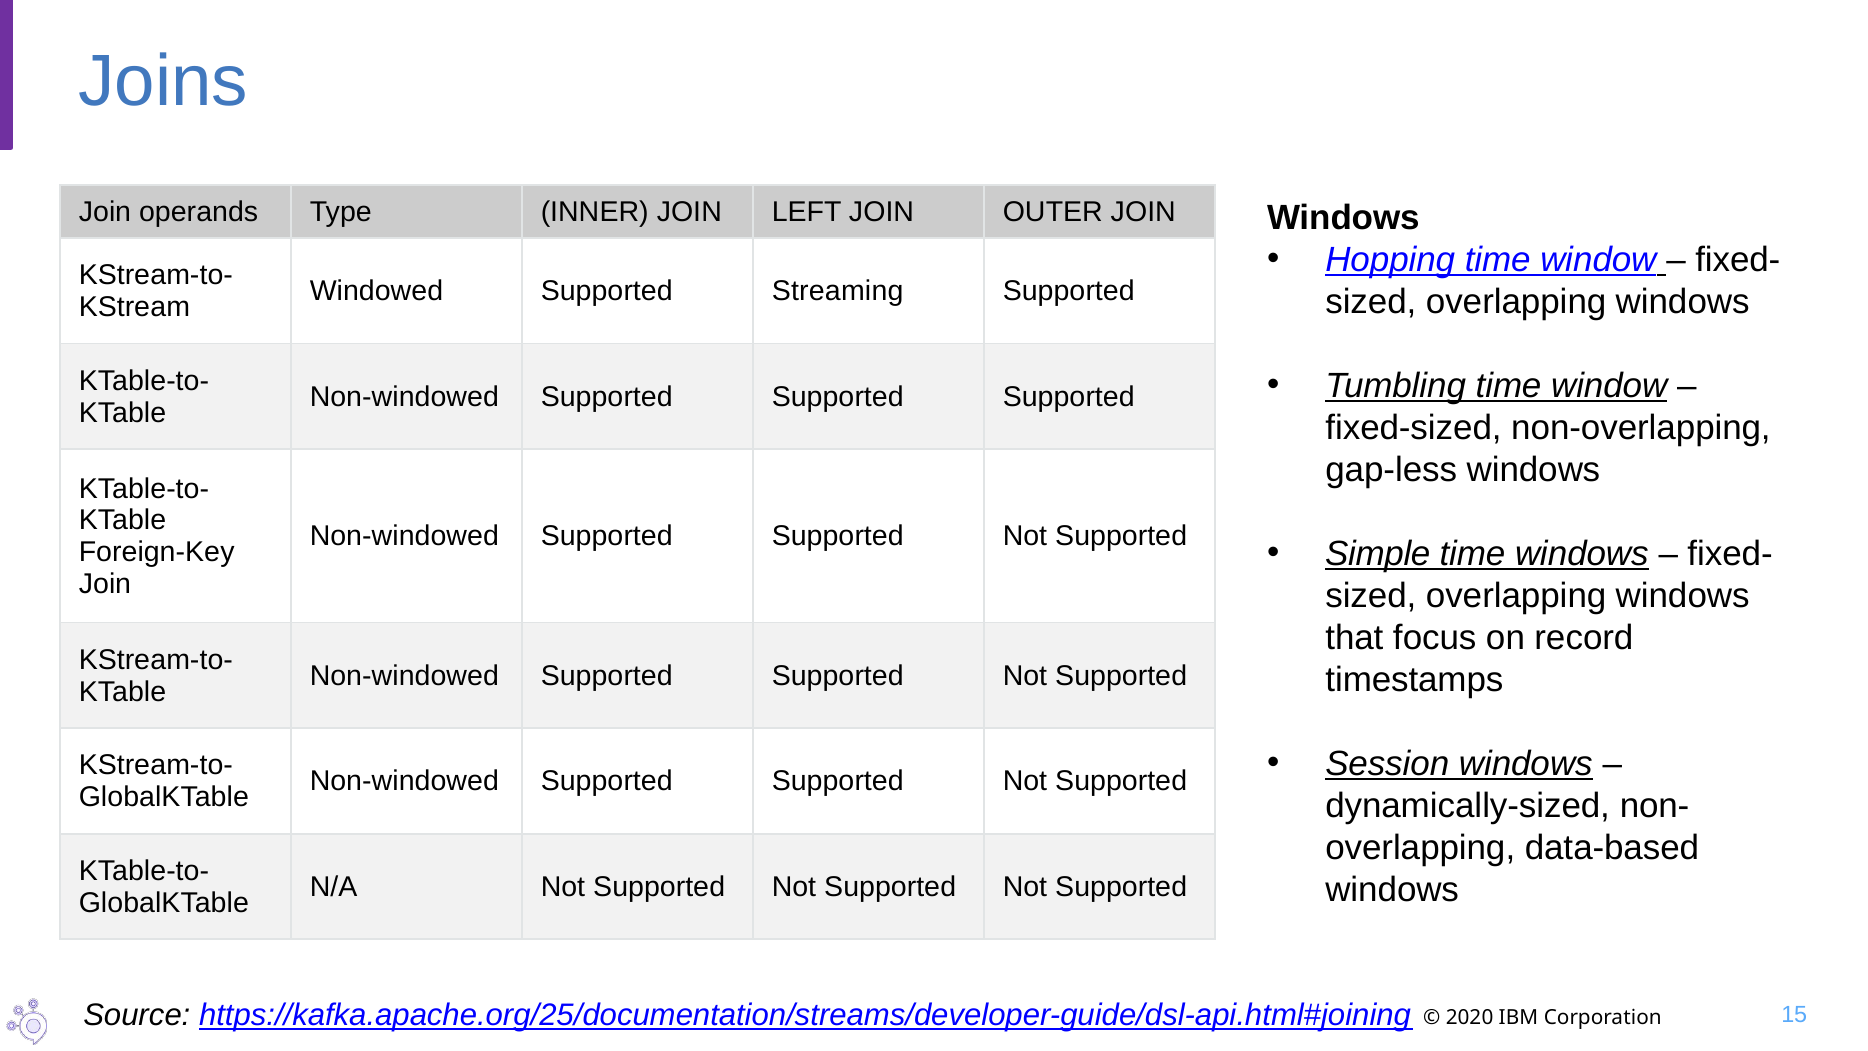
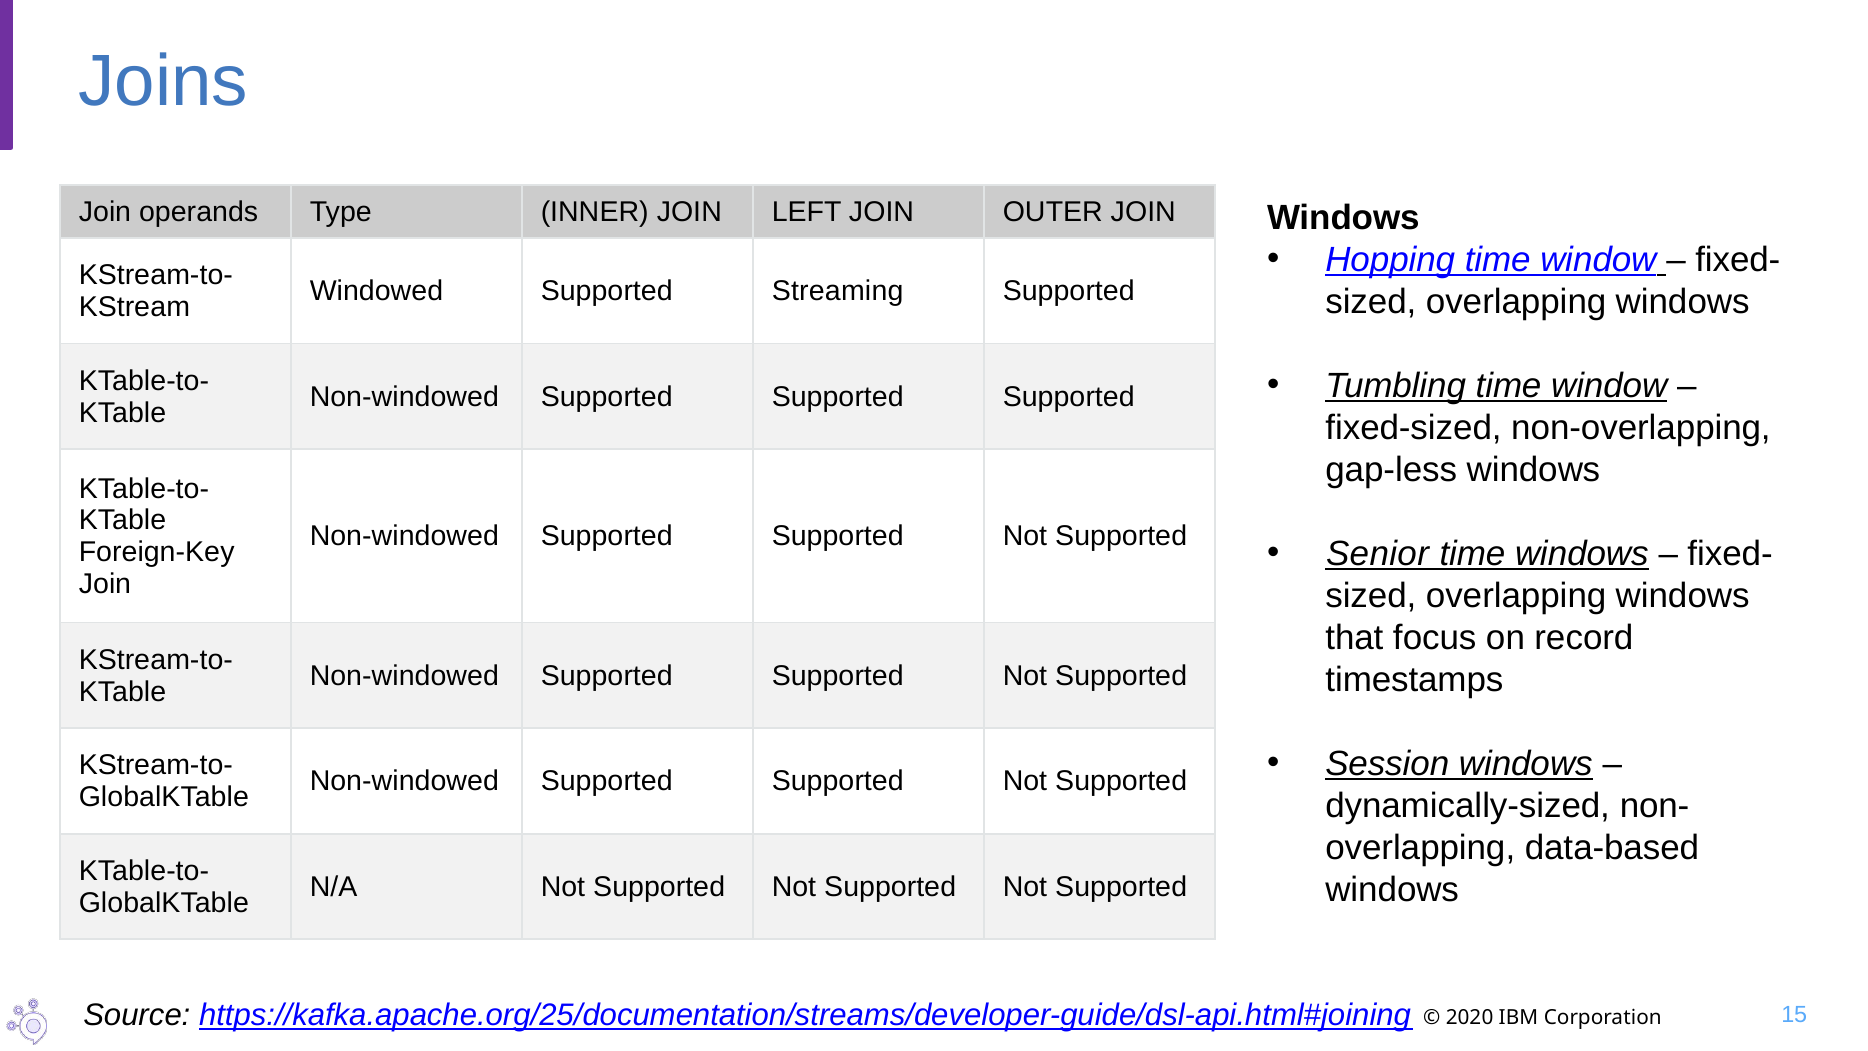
Simple: Simple -> Senior (1377, 554)
